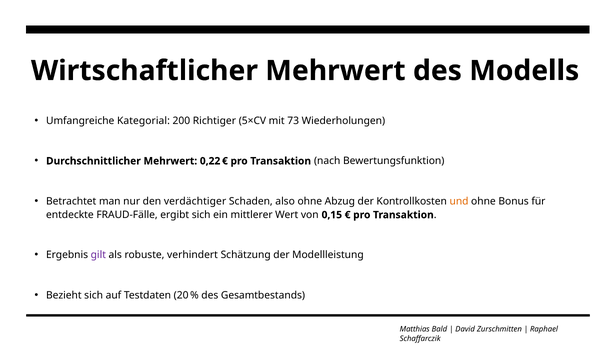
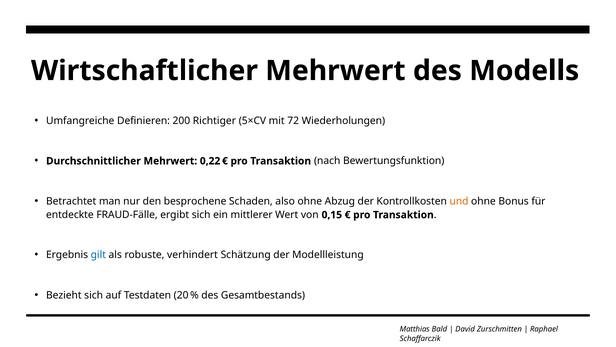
Kategorial: Kategorial -> Definieren (144, 121)
73: 73 -> 72 (293, 121)
verdächtiger: verdächtiger -> besprochene (195, 201)
gilt colour: purple -> blue (98, 255)
